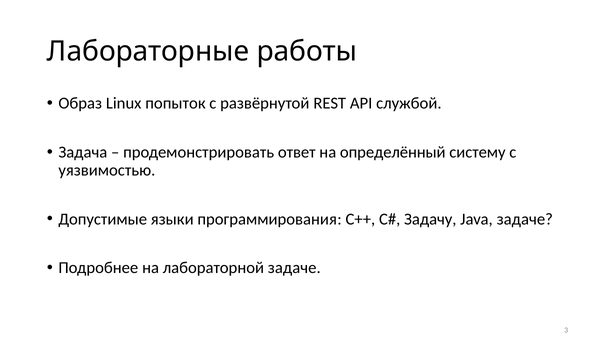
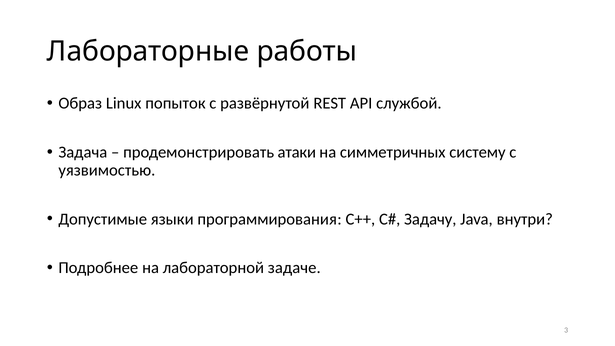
ответ: ответ -> атаки (297, 152)
определённый: определённый -> симметричных (393, 152)
Java задаче: задаче -> внутри (525, 219)
